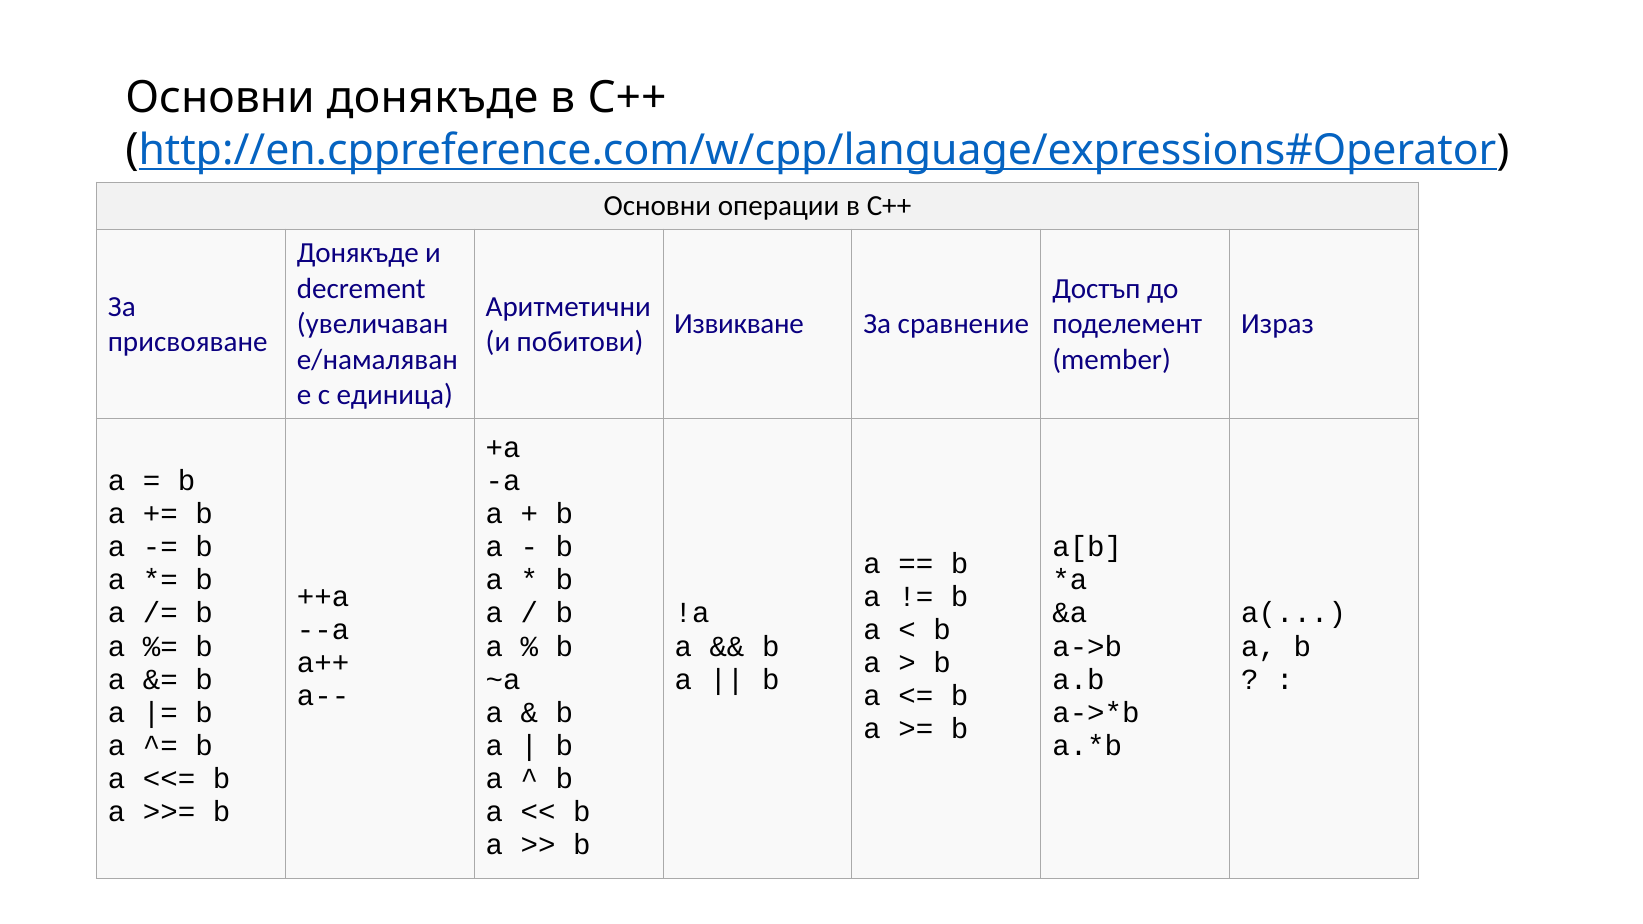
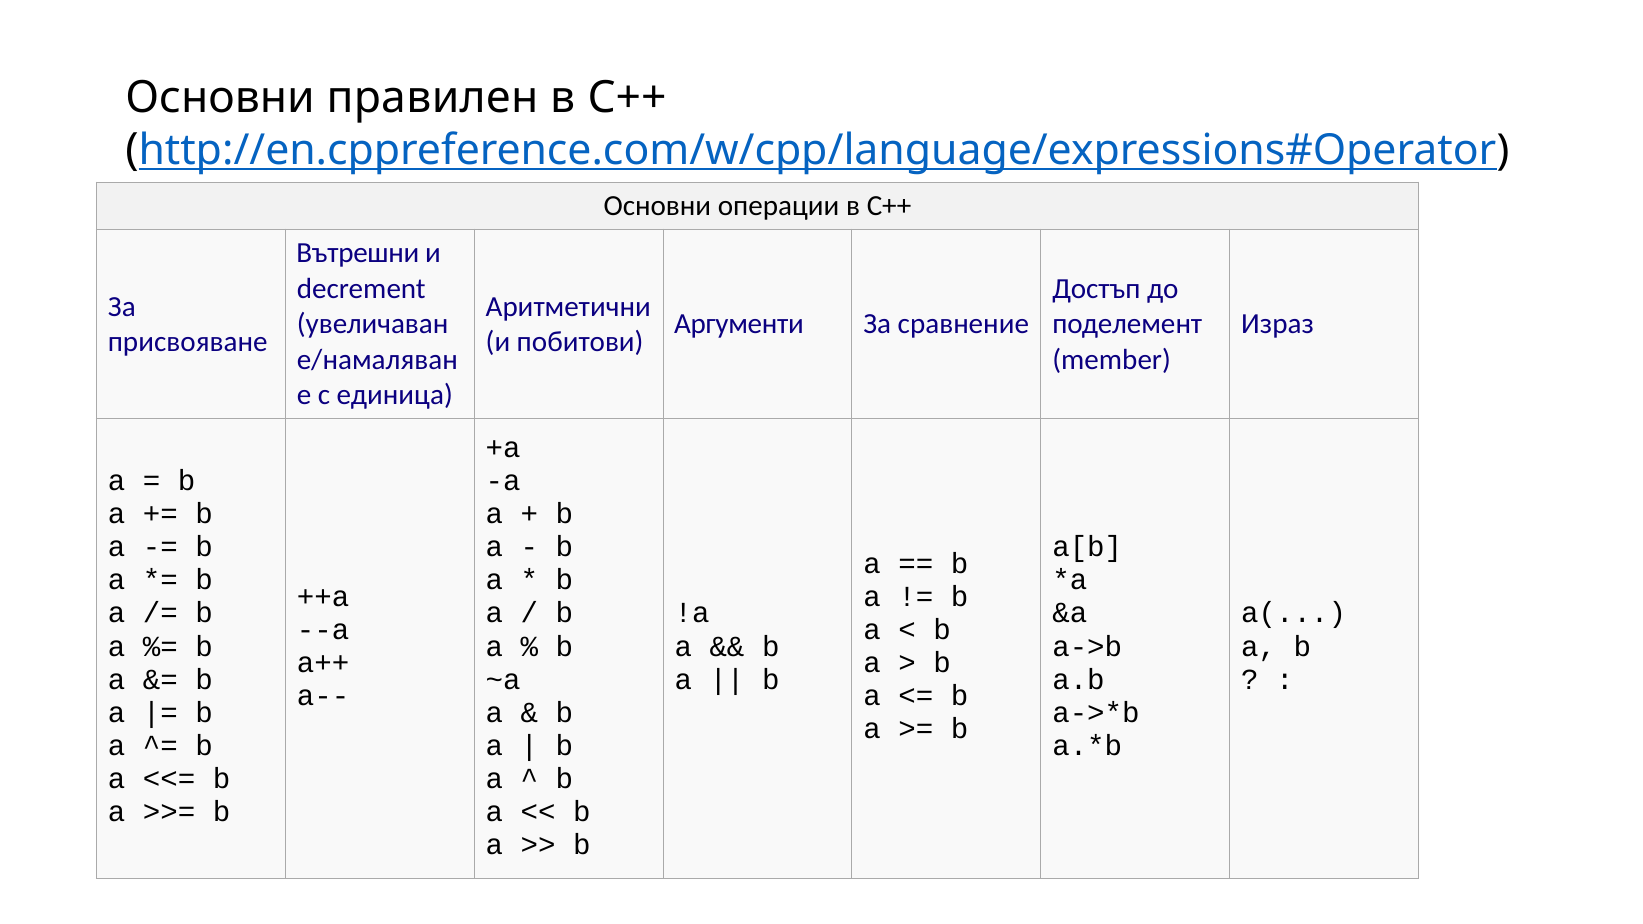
Основни донякъде: донякъде -> правилен (432, 98)
Донякъде: Донякъде -> Вътрешни (358, 253)
Извикване: Извикване -> Аргументи (739, 324)
